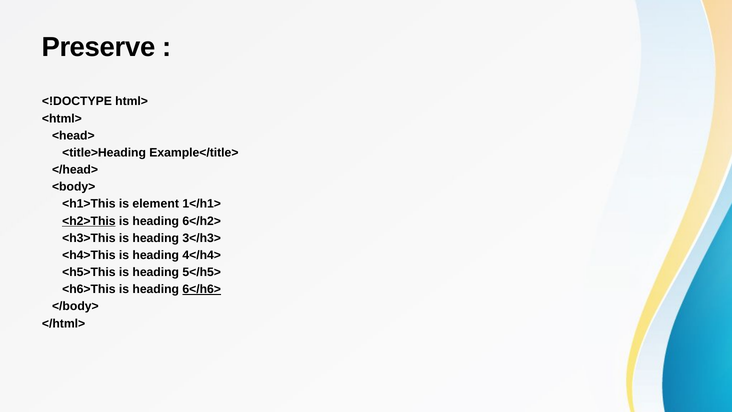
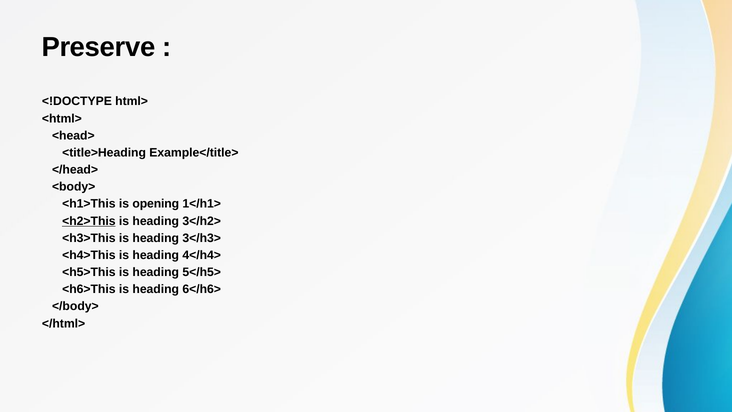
element: element -> opening (156, 204)
6</h2>: 6</h2> -> 3</h2> (202, 221)
6</h6> underline: present -> none (202, 289)
